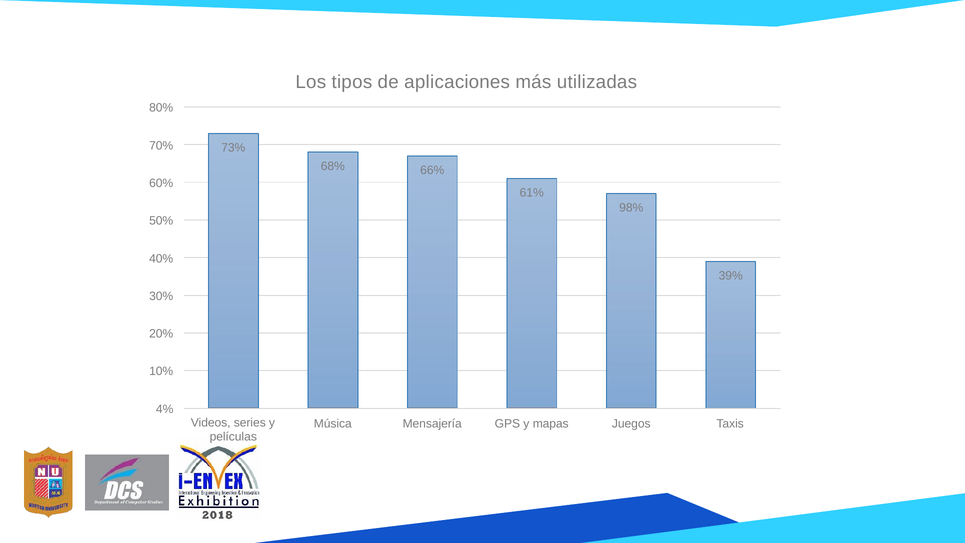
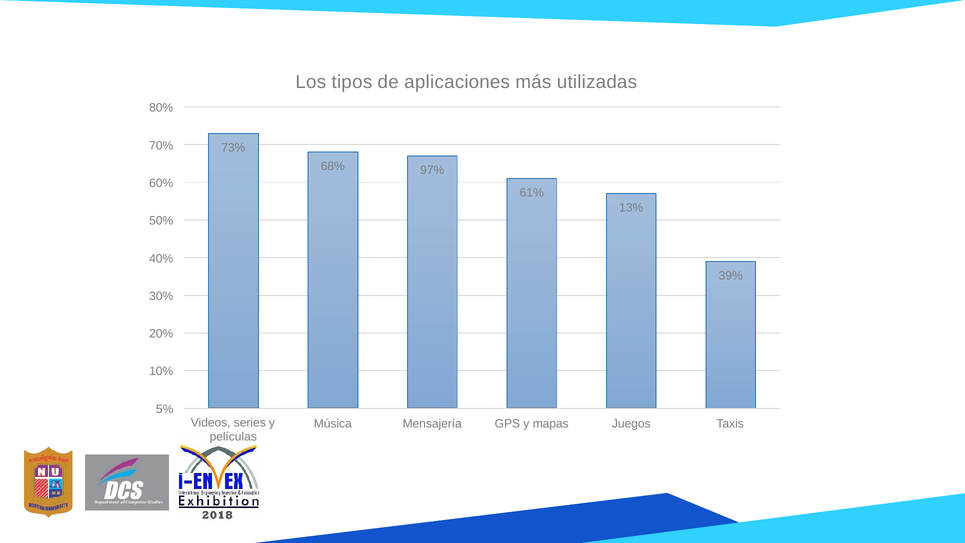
66%: 66% -> 97% (432, 170)
98%: 98% -> 13% (631, 208)
4%: 4% -> 5% (165, 409)
